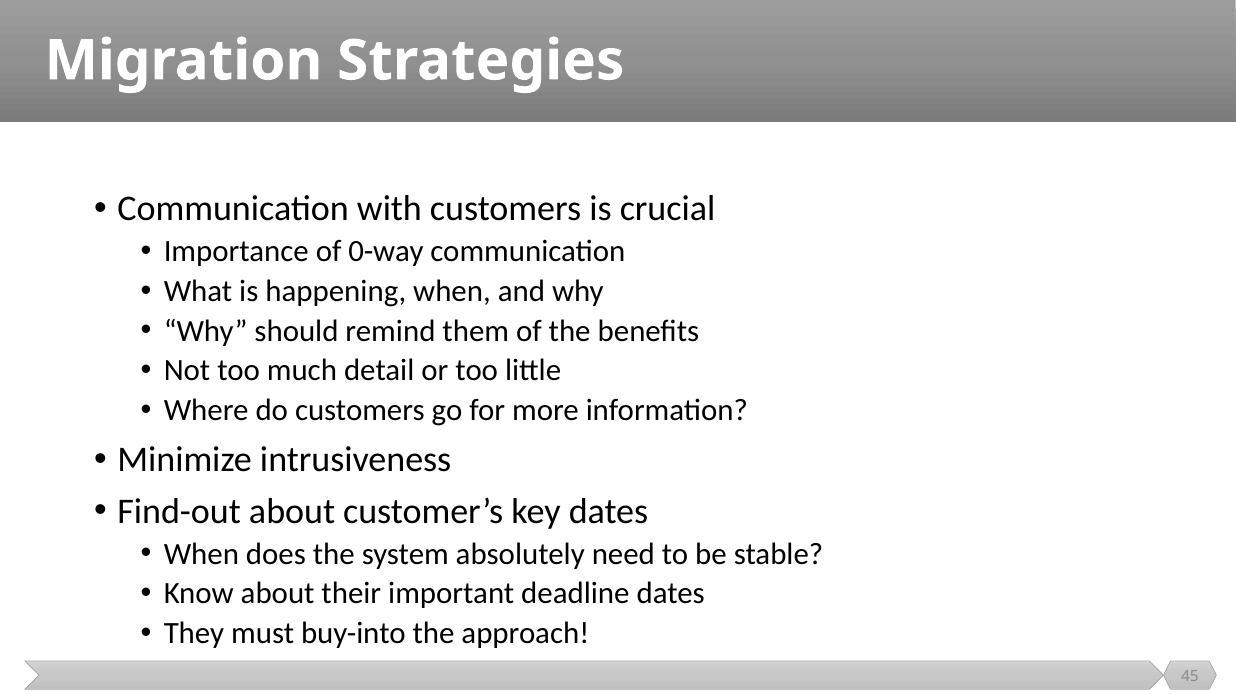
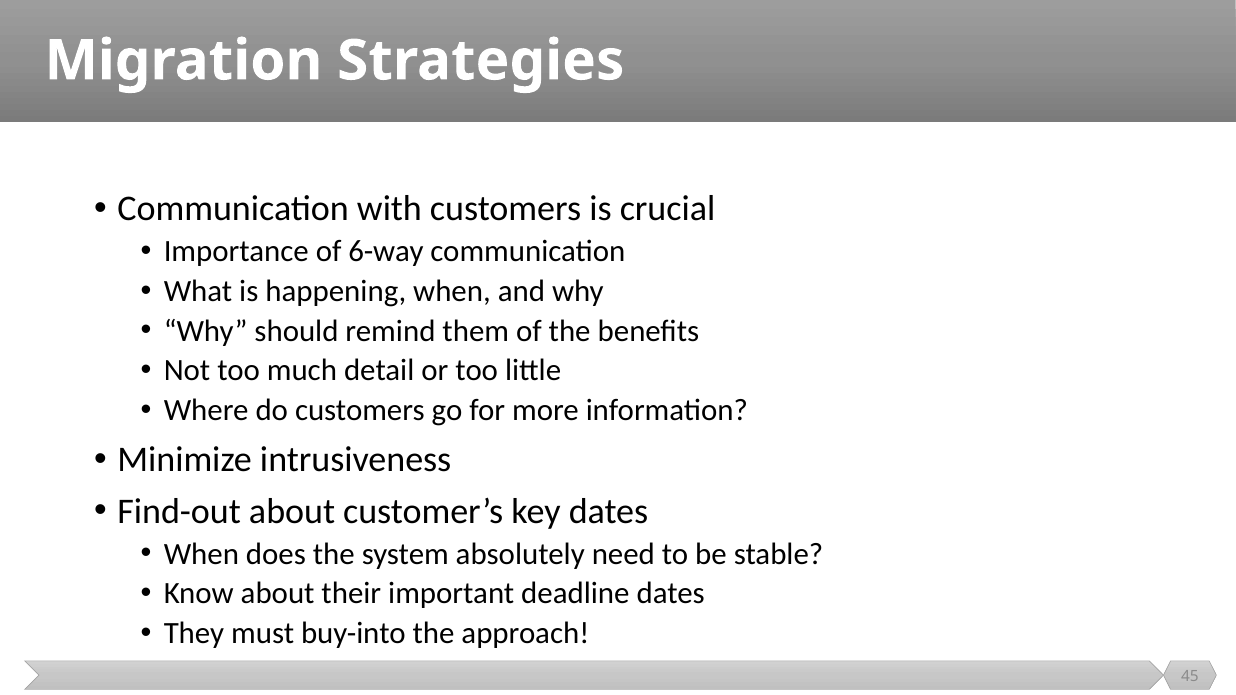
0-way: 0-way -> 6-way (386, 252)
